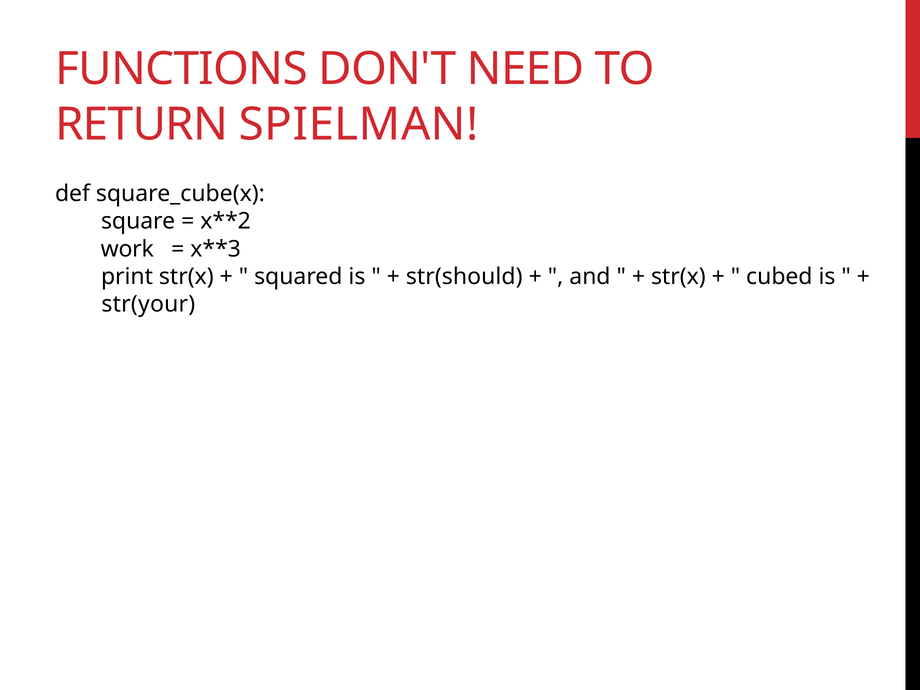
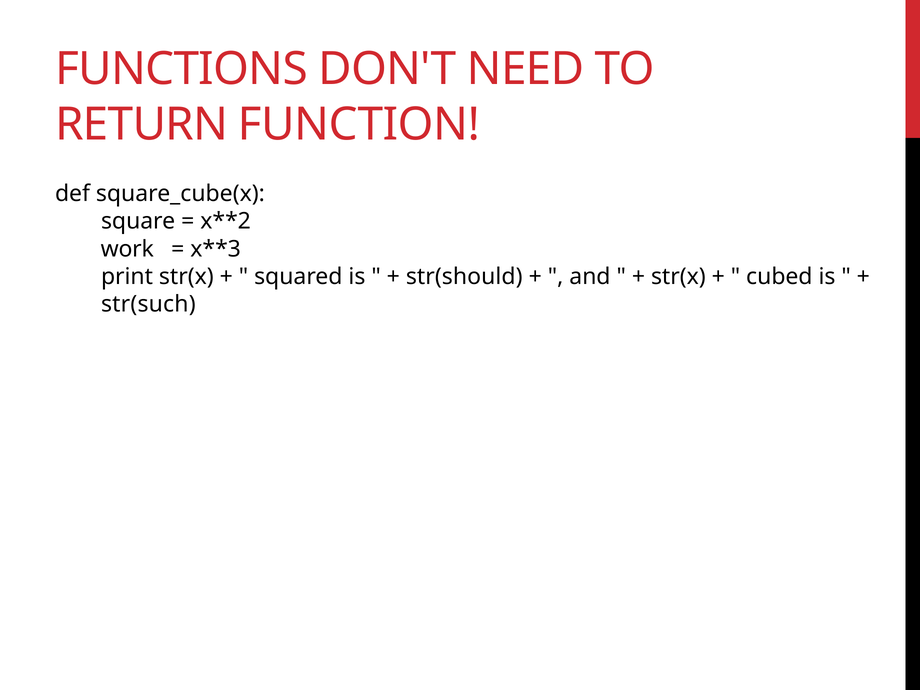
SPIELMAN: SPIELMAN -> FUNCTION (359, 124)
str(your: str(your -> str(such (148, 304)
